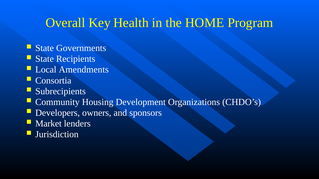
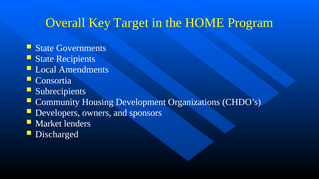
Health: Health -> Target (131, 23)
Jurisdiction: Jurisdiction -> Discharged (57, 135)
